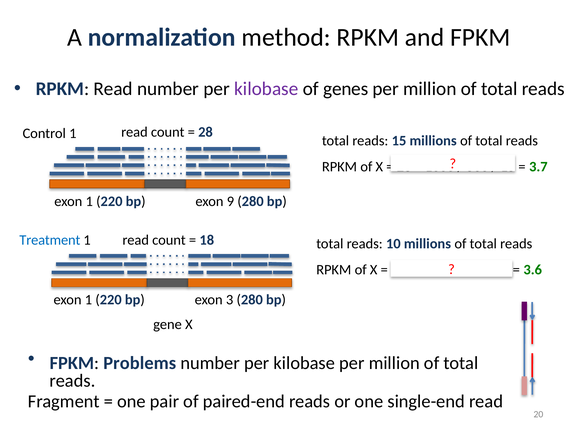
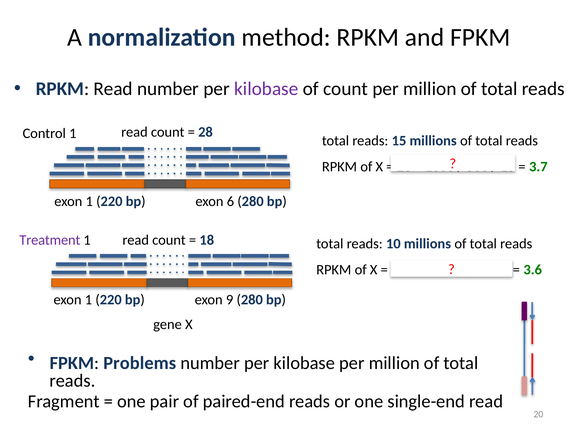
of genes: genes -> count (346, 89)
9: 9 -> 6 (230, 201)
Treatment colour: blue -> purple (50, 240)
3: 3 -> 9 (230, 299)
